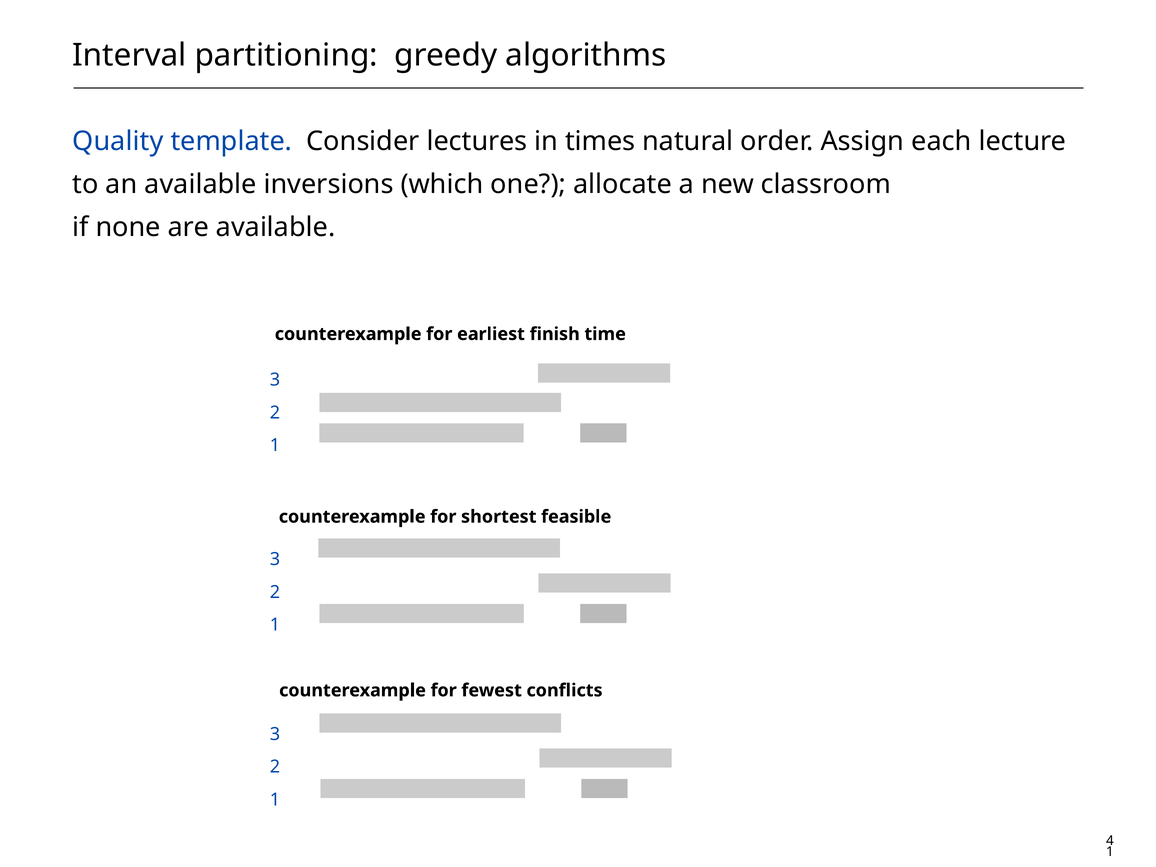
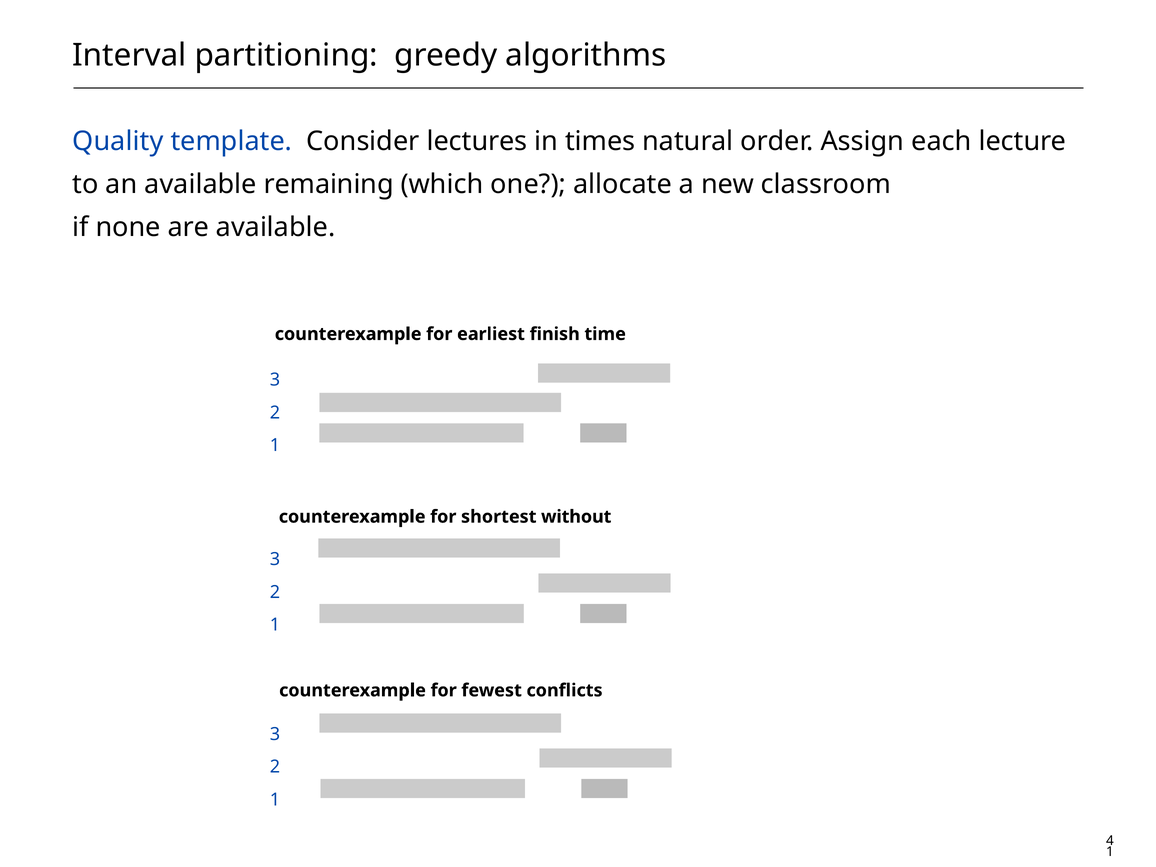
inversions: inversions -> remaining (329, 184)
feasible: feasible -> without (576, 517)
